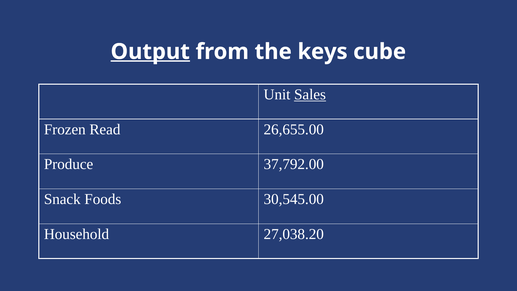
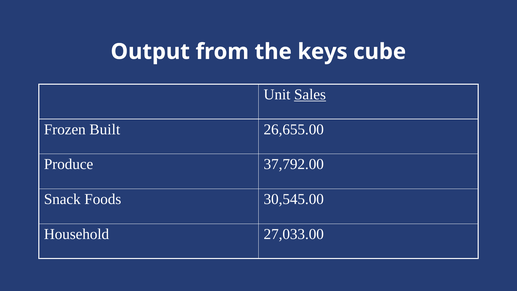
Output underline: present -> none (150, 52)
Read: Read -> Built (105, 129)
27,038.20: 27,038.20 -> 27,033.00 (294, 234)
